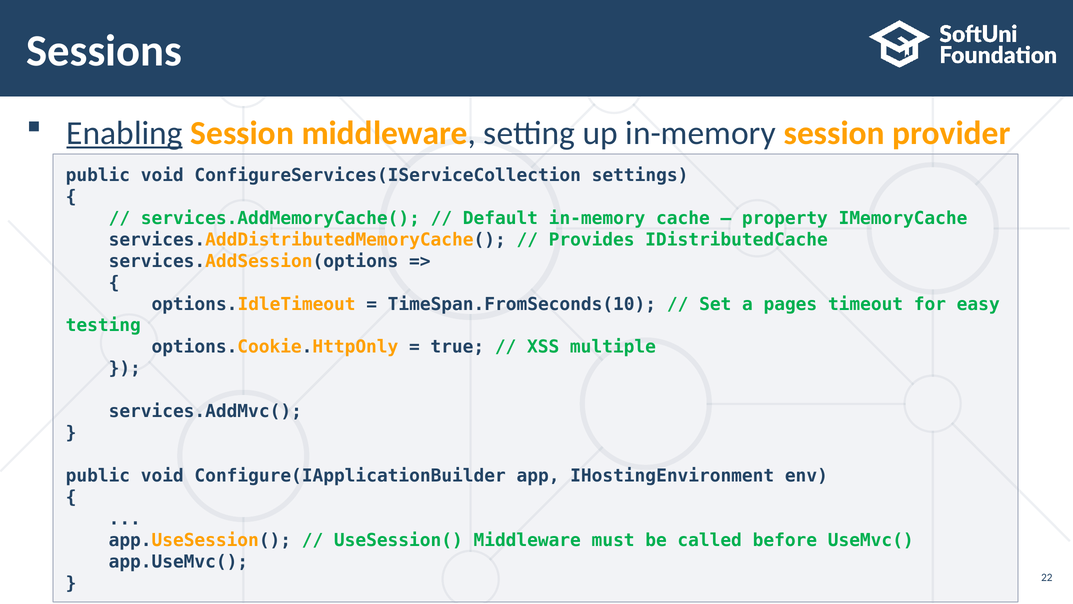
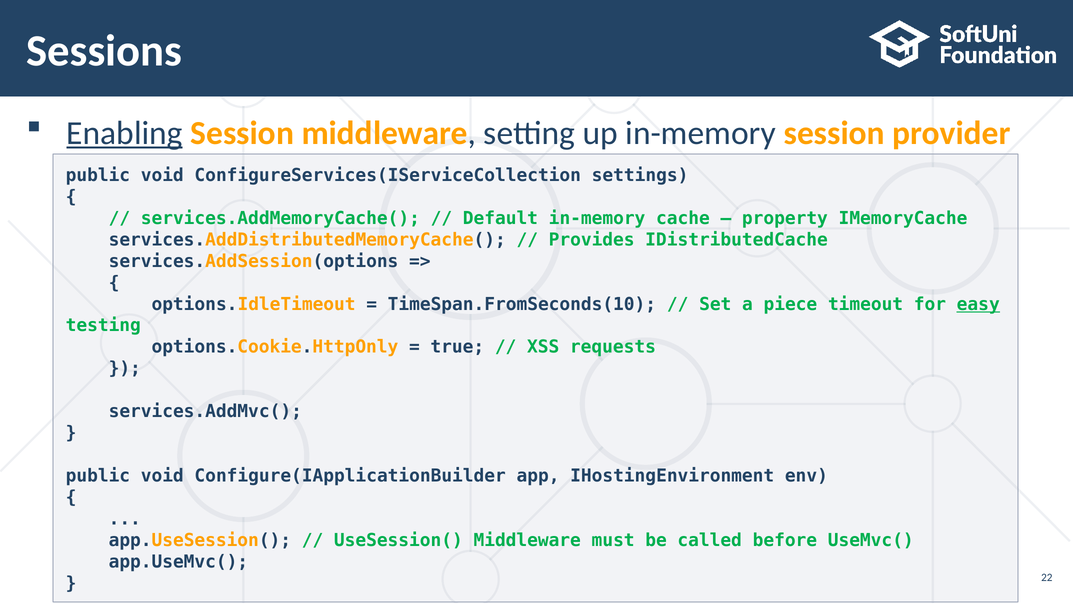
pages: pages -> piece (790, 304)
easy underline: none -> present (978, 304)
multiple: multiple -> requests (613, 347)
